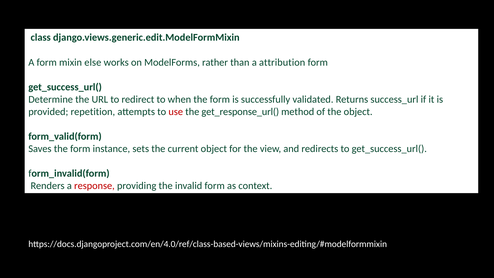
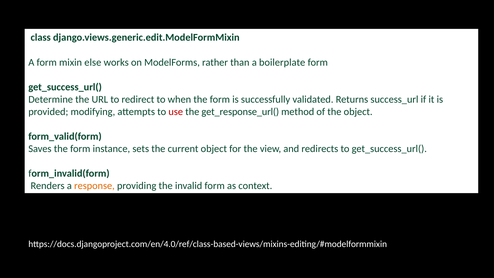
attribution: attribution -> boilerplate (282, 62)
repetition: repetition -> modifying (93, 112)
response colour: red -> orange (94, 186)
